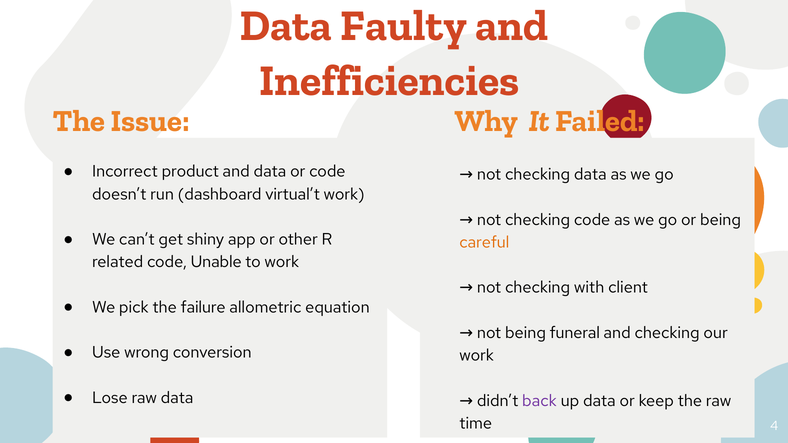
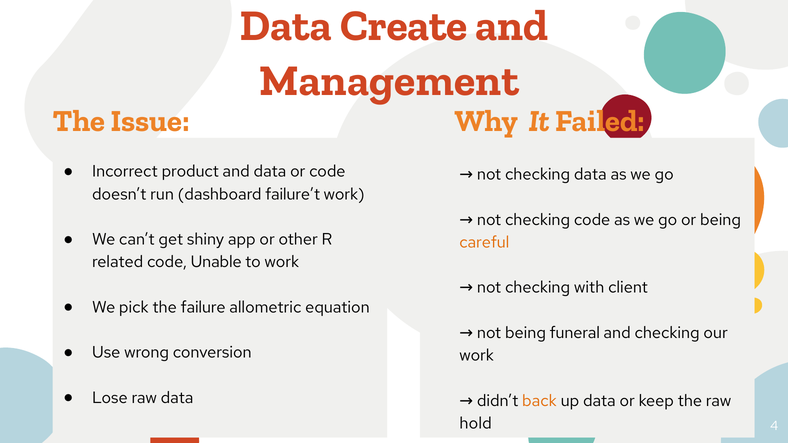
Faulty: Faulty -> Create (404, 26)
Inefficiencies: Inefficiencies -> Management (389, 81)
virtual’t: virtual’t -> failure’t (293, 194)
back colour: purple -> orange (539, 401)
time: time -> hold (476, 424)
